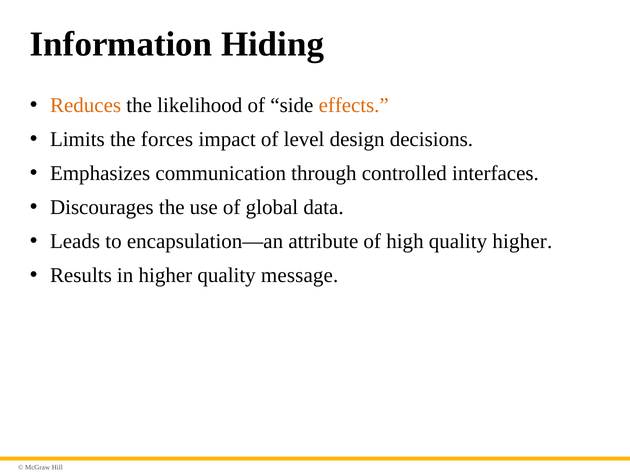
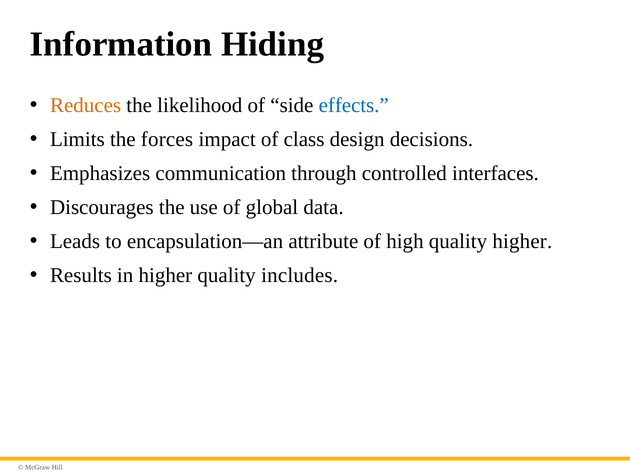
effects colour: orange -> blue (354, 105)
level: level -> class (304, 139)
message: message -> includes (300, 275)
